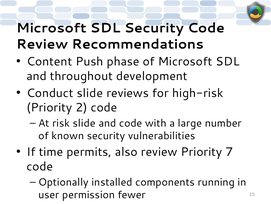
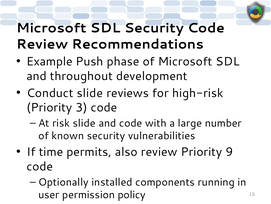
Content: Content -> Example (49, 61)
2: 2 -> 3 (81, 107)
7: 7 -> 9 (229, 151)
fewer: fewer -> policy (132, 194)
